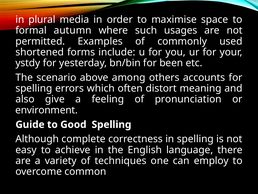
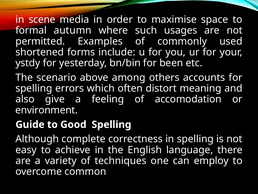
plural: plural -> scene (42, 20)
pronunciation: pronunciation -> accomodation (188, 99)
